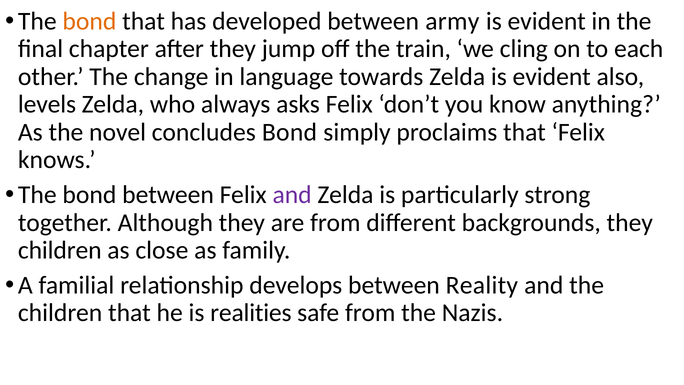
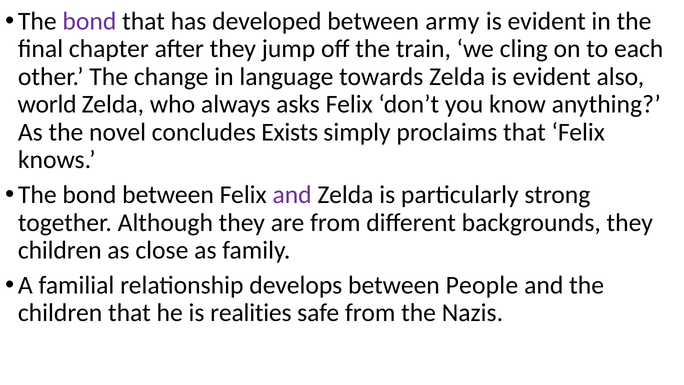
bond colour: orange -> purple (89, 21)
levels: levels -> world (47, 104)
concludes Bond: Bond -> Exists (290, 132)
Reality: Reality -> People (482, 285)
